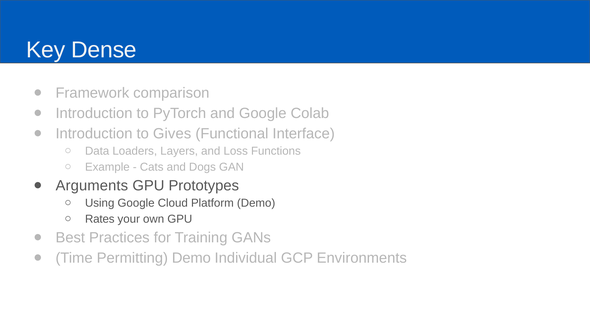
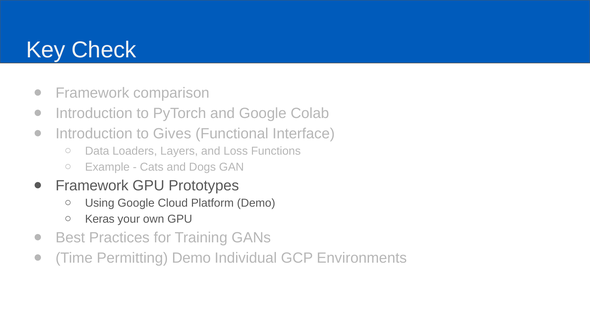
Dense: Dense -> Check (104, 50)
Arguments: Arguments -> Framework (92, 185)
Rates: Rates -> Keras (100, 219)
